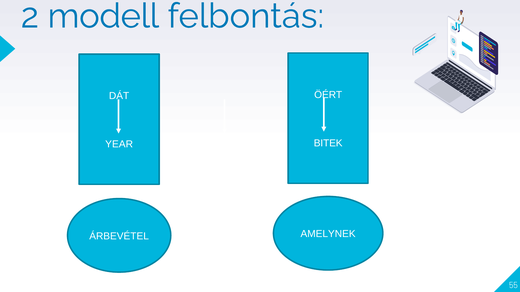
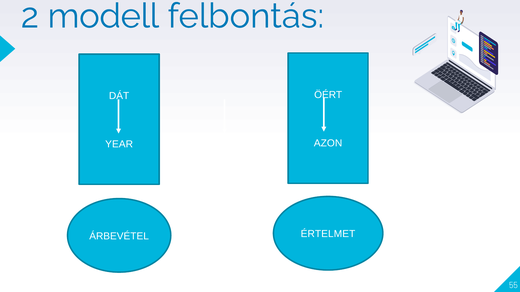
BITEK: BITEK -> AZON (328, 143)
AMELYNEK: AMELYNEK -> ÉRTELMET (328, 234)
